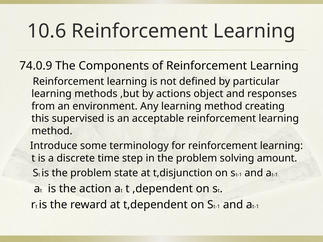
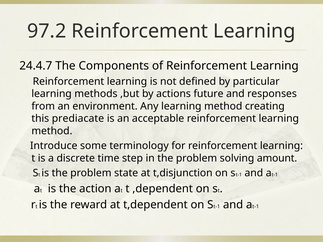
10.6: 10.6 -> 97.2 (47, 31)
74.0.9: 74.0.9 -> 24.4.7 (36, 66)
object: object -> future (208, 94)
supervised: supervised -> prediacate (78, 119)
